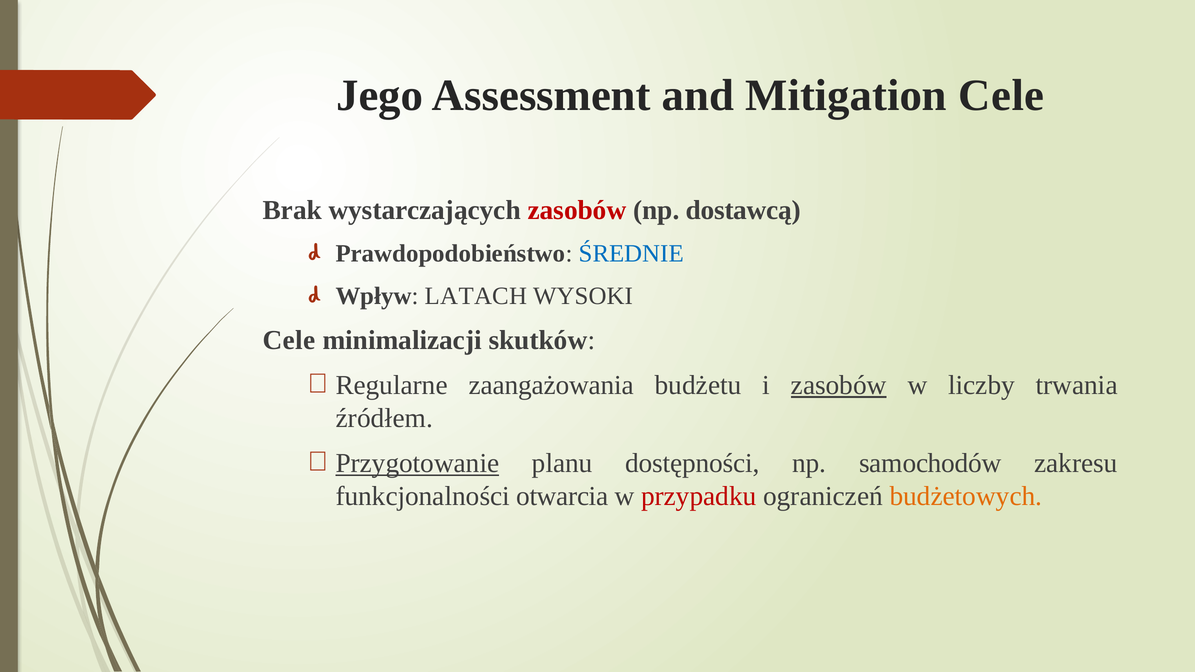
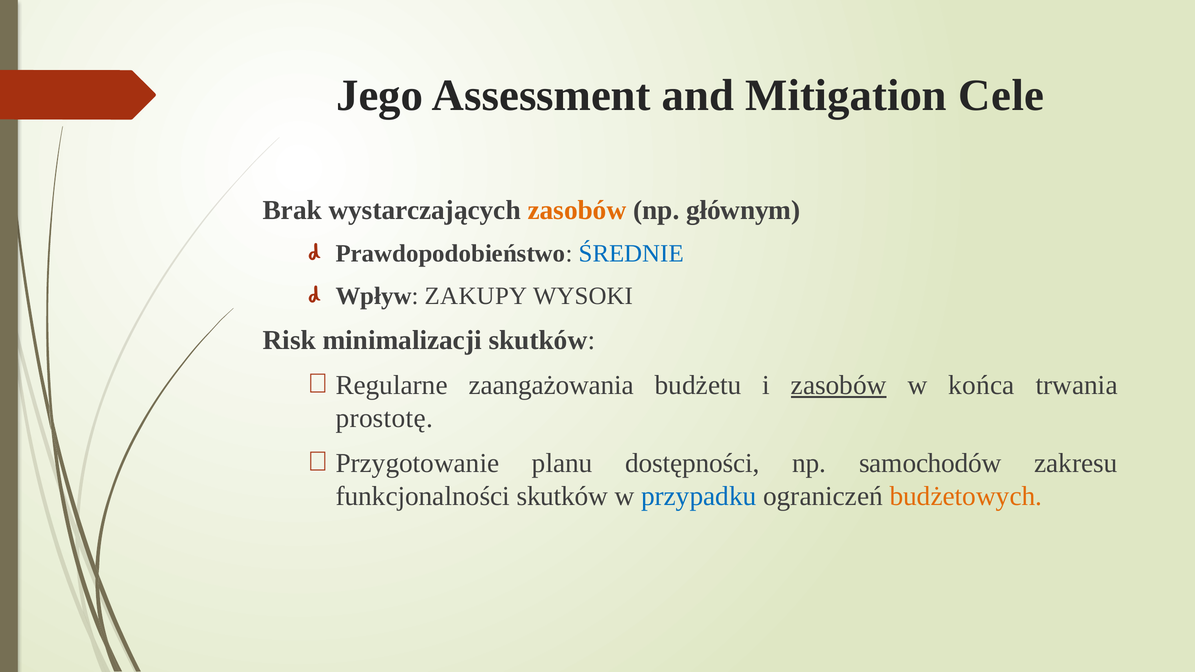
zasobów colour: red -> orange (577, 210)
dostawcą: dostawcą -> głównym (743, 210)
LATACH: LATACH -> ZAKUPY (476, 296)
Cele: Cele -> Risk (289, 340)
liczby: liczby -> końca (981, 385)
źródłem: źródłem -> prostotę (384, 418)
Przygotowanie underline: present -> none (417, 463)
funkcjonalności otwarcia: otwarcia -> skutków (562, 496)
przypadku colour: red -> blue (699, 496)
